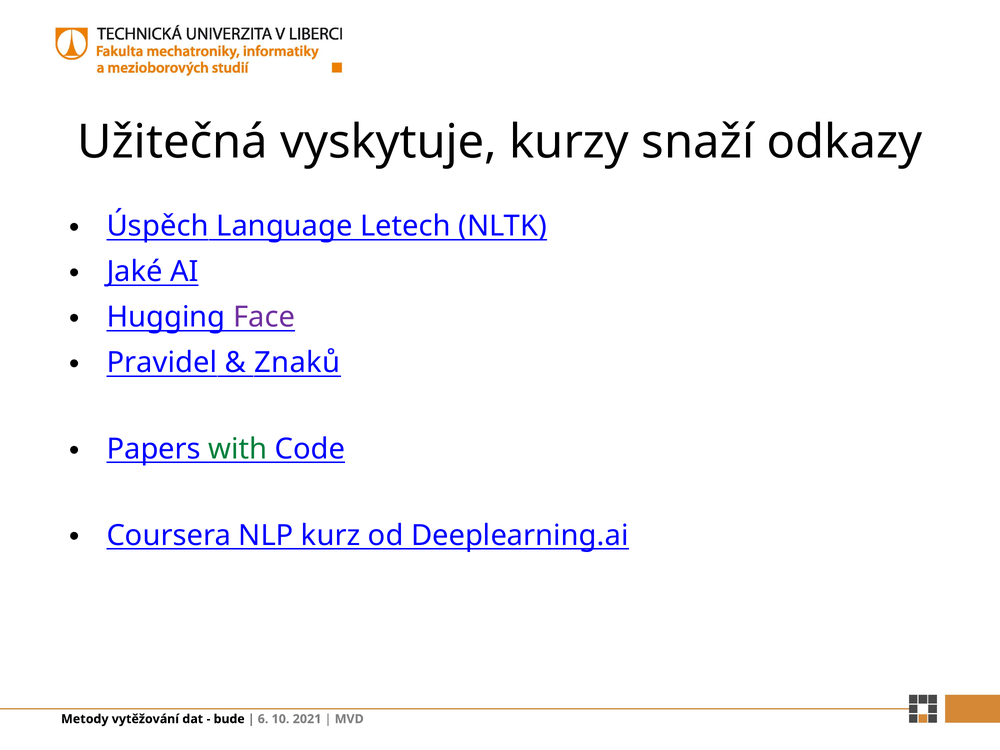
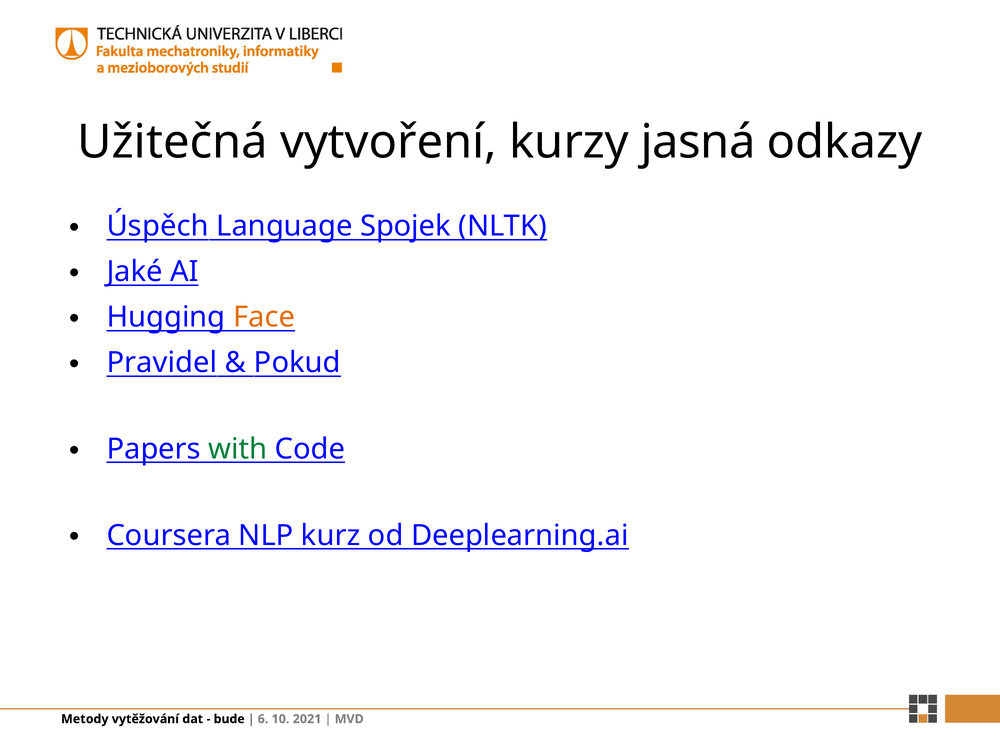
vyskytuje: vyskytuje -> vytvoření (389, 142)
snaží: snaží -> jasná (698, 142)
Letech: Letech -> Spojek (406, 226)
Face colour: purple -> orange (264, 317)
Znaků: Znaků -> Pokud (297, 363)
